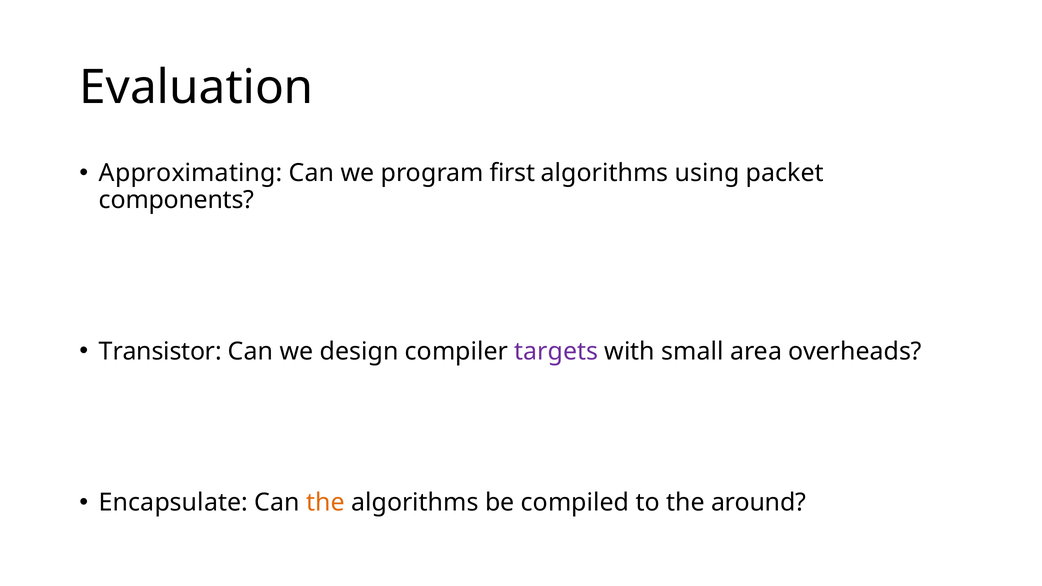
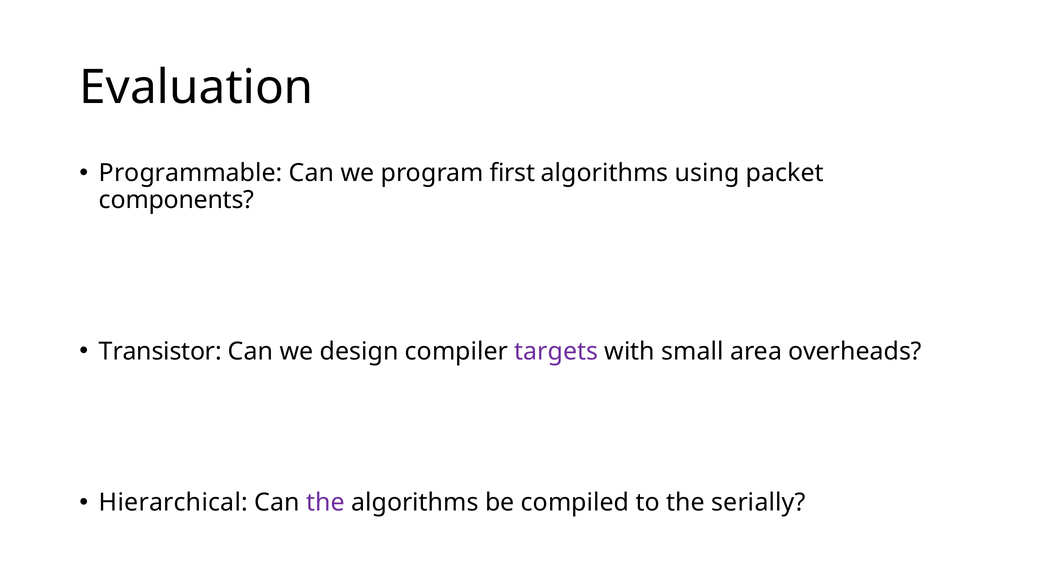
Approximating: Approximating -> Programmable (191, 173)
Encapsulate: Encapsulate -> Hierarchical (173, 503)
the colour: orange -> purple (325, 503)
around: around -> serially (758, 503)
